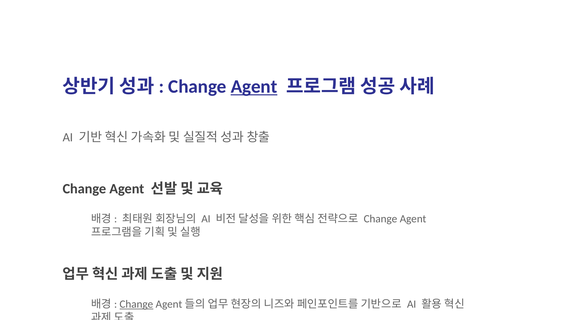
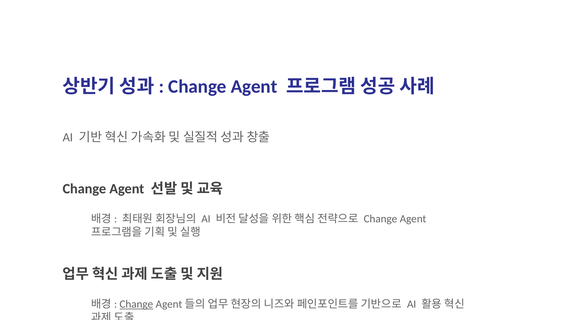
Agent underline: present -> none (254, 87)
